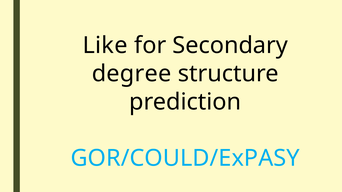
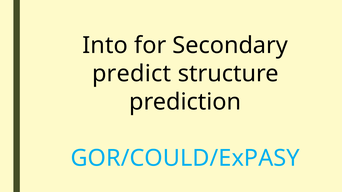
Like: Like -> Into (105, 46)
degree: degree -> predict (132, 74)
